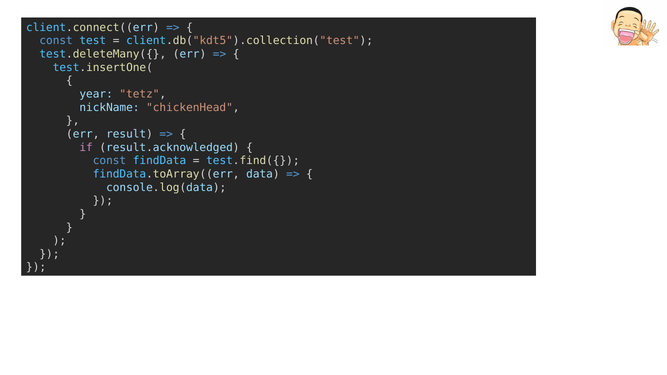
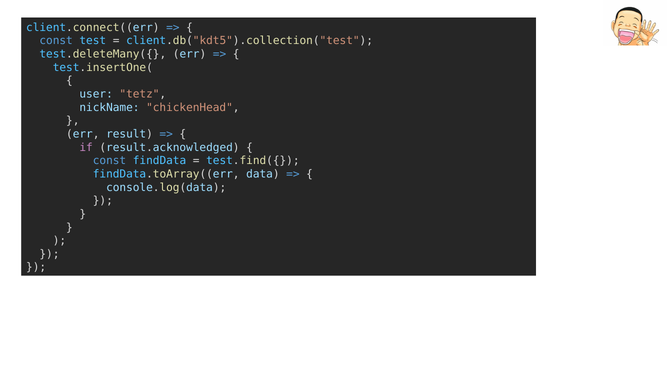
year: year -> user (96, 94)
